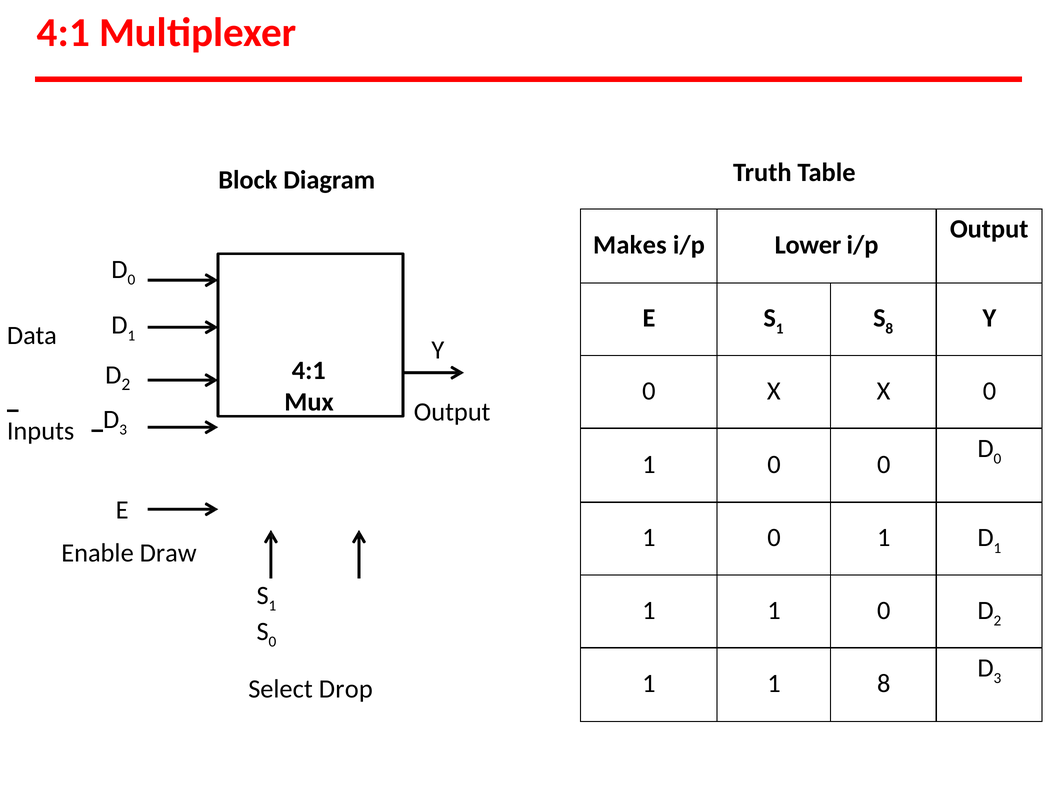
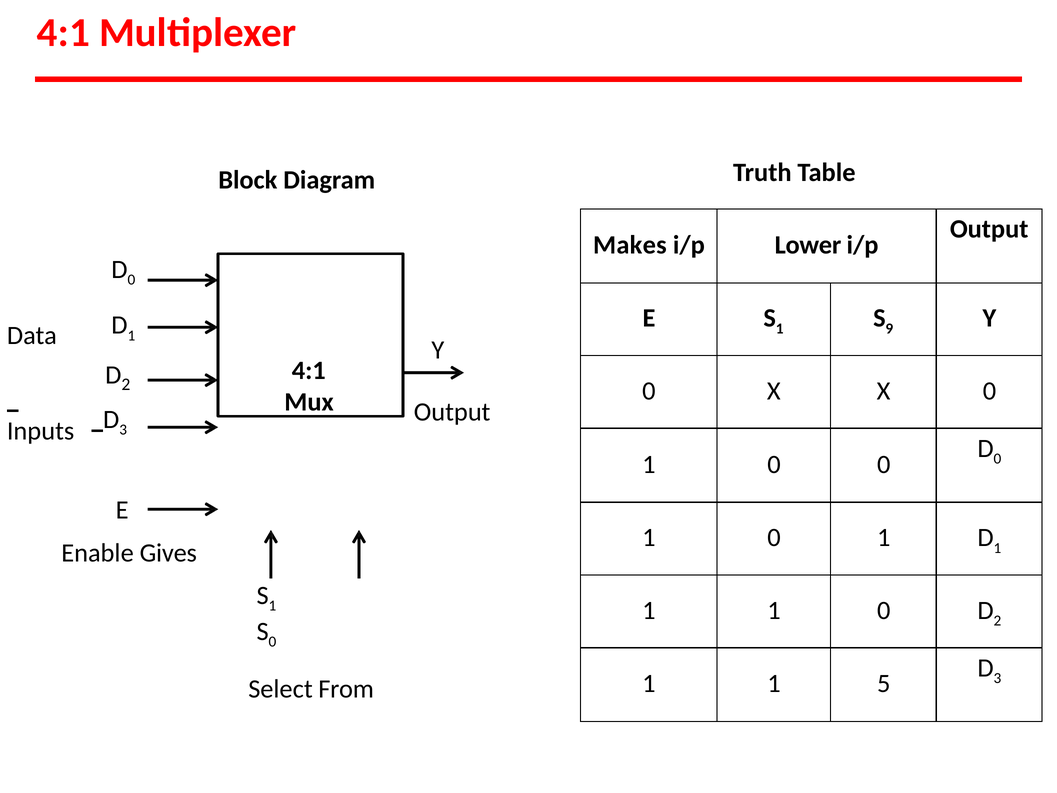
8: 8 -> 9 (889, 328)
Draw: Draw -> Gives (168, 553)
1 8: 8 -> 5 (884, 684)
Drop: Drop -> From (346, 689)
